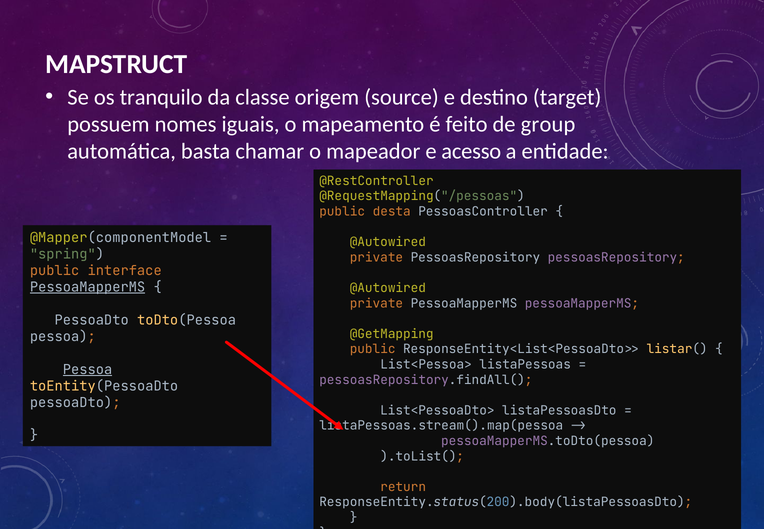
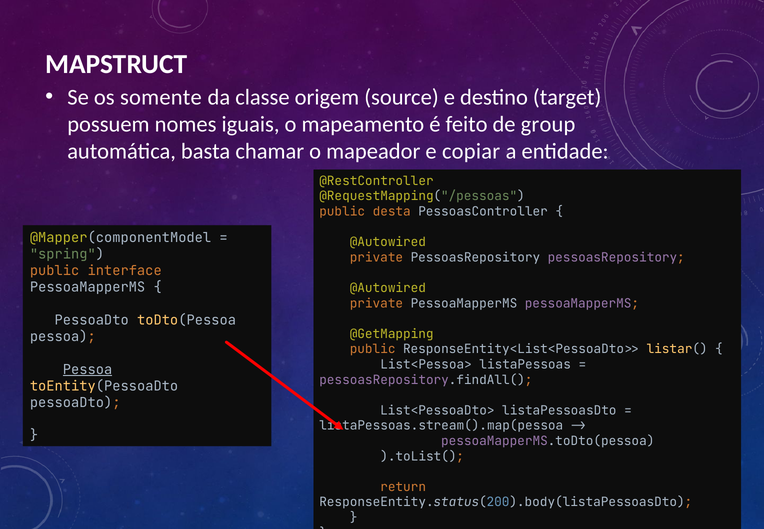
tranquilo: tranquilo -> somente (161, 97)
acesso: acesso -> copiar (471, 151)
PessoaMapperMS underline: present -> none (88, 287)
